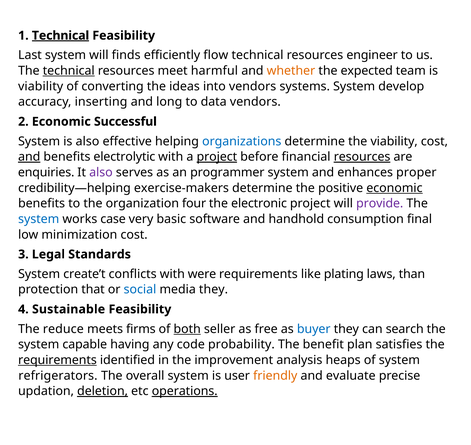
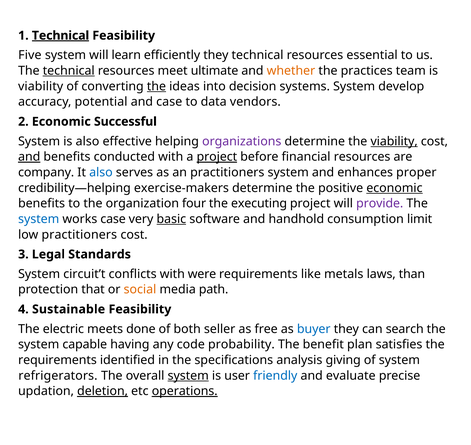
Last: Last -> Five (30, 55)
finds: finds -> learn (126, 55)
efficiently flow: flow -> they (216, 55)
engineer: engineer -> essential (372, 55)
harmful: harmful -> ultimate (215, 71)
expected: expected -> practices (367, 71)
the underline: none -> present (156, 86)
into vendors: vendors -> decision (253, 86)
inserting: inserting -> potential (101, 102)
and long: long -> case (169, 102)
organizations colour: blue -> purple (242, 141)
viability underline: none -> present (394, 141)
electrolytic: electrolytic -> conducted (124, 157)
resources underline: present -> none (362, 157)
enquiries: enquiries -> company (46, 172)
also colour: purple -> blue (101, 172)
an programmer: programmer -> practitioners (227, 172)
electronic: electronic -> executing (259, 204)
basic underline: none -> present (171, 219)
final: final -> limit (420, 219)
low minimization: minimization -> practitioners (79, 235)
create’t: create’t -> circuit’t (84, 274)
plating: plating -> metals (344, 274)
social colour: blue -> orange (140, 290)
media they: they -> path (214, 290)
reduce: reduce -> electric (63, 329)
firms: firms -> done (141, 329)
both underline: present -> none (187, 329)
requirements underline: present -> none (57, 360)
improvement: improvement -> specifications (234, 360)
heaps: heaps -> giving (343, 360)
system underline: none -> present (188, 376)
friendly colour: orange -> blue (275, 376)
